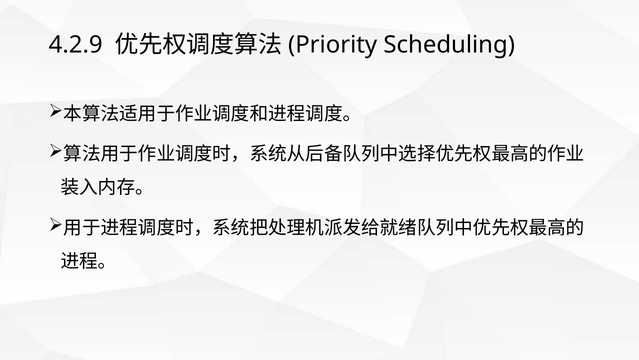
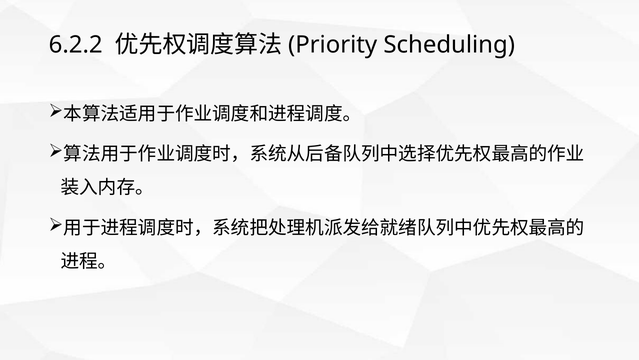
4.2.9: 4.2.9 -> 6.2.2 (76, 45)
